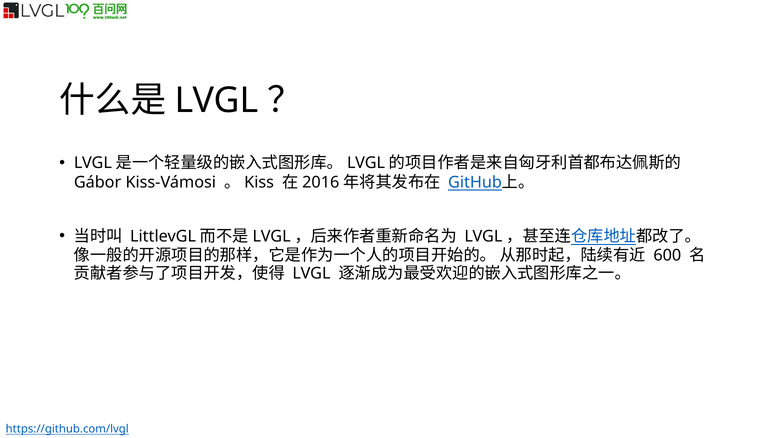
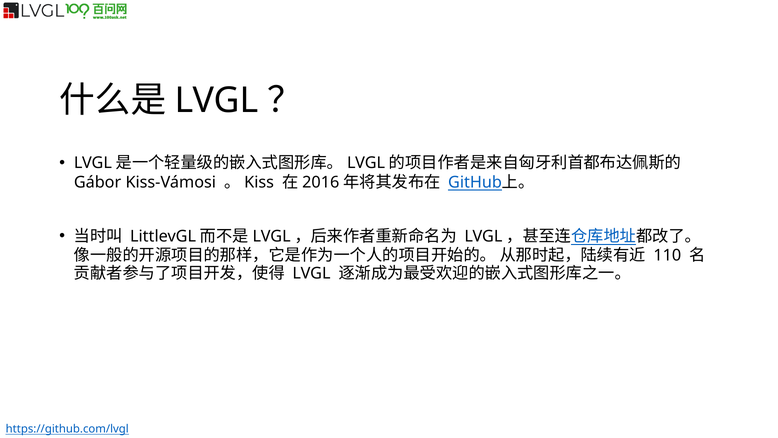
600: 600 -> 110 (667, 255)
